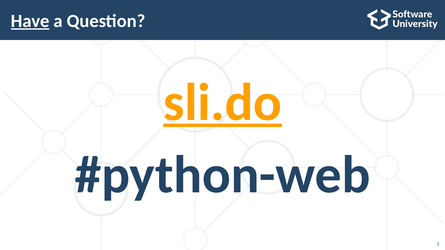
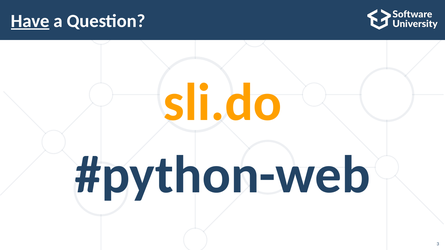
sli.do underline: present -> none (223, 103)
